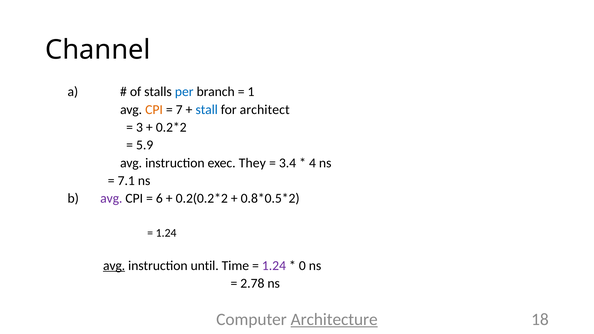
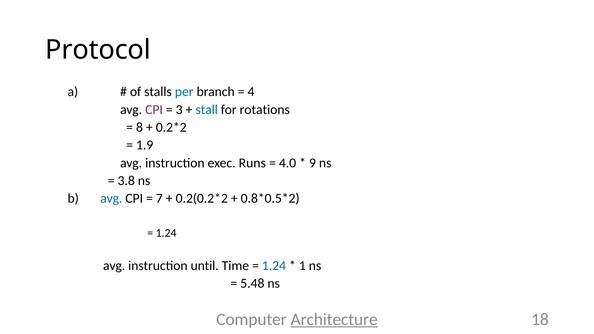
Channel: Channel -> Protocol (98, 50)
1: 1 -> 4 (251, 92)
CPI colour: orange -> purple (154, 110)
7: 7 -> 3 (179, 110)
architect: architect -> rotations (265, 110)
3: 3 -> 8 (139, 127)
5.9: 5.9 -> 1.9 (145, 145)
They: They -> Runs (252, 163)
3.4: 3.4 -> 4.0 (288, 163)
4: 4 -> 9 (312, 163)
7.1: 7.1 -> 3.8 (126, 181)
avg colour: purple -> blue (111, 199)
6: 6 -> 7 (159, 199)
avg underline: present -> none (114, 266)
1.24 colour: purple -> blue (274, 266)
0: 0 -> 1 (302, 266)
2.78: 2.78 -> 5.48 (252, 283)
